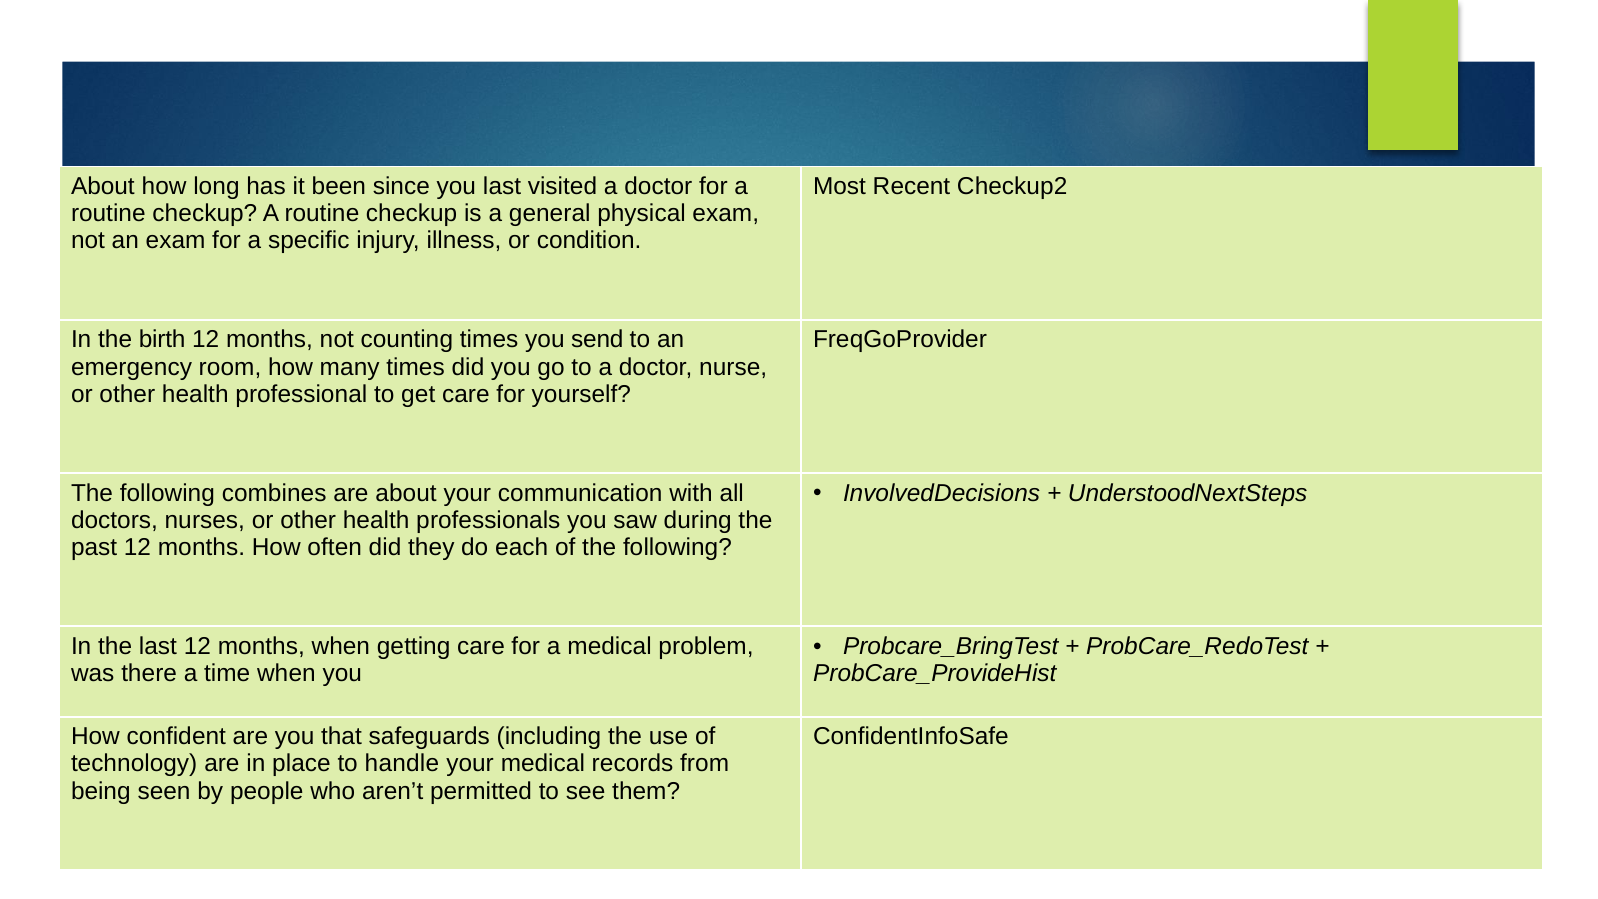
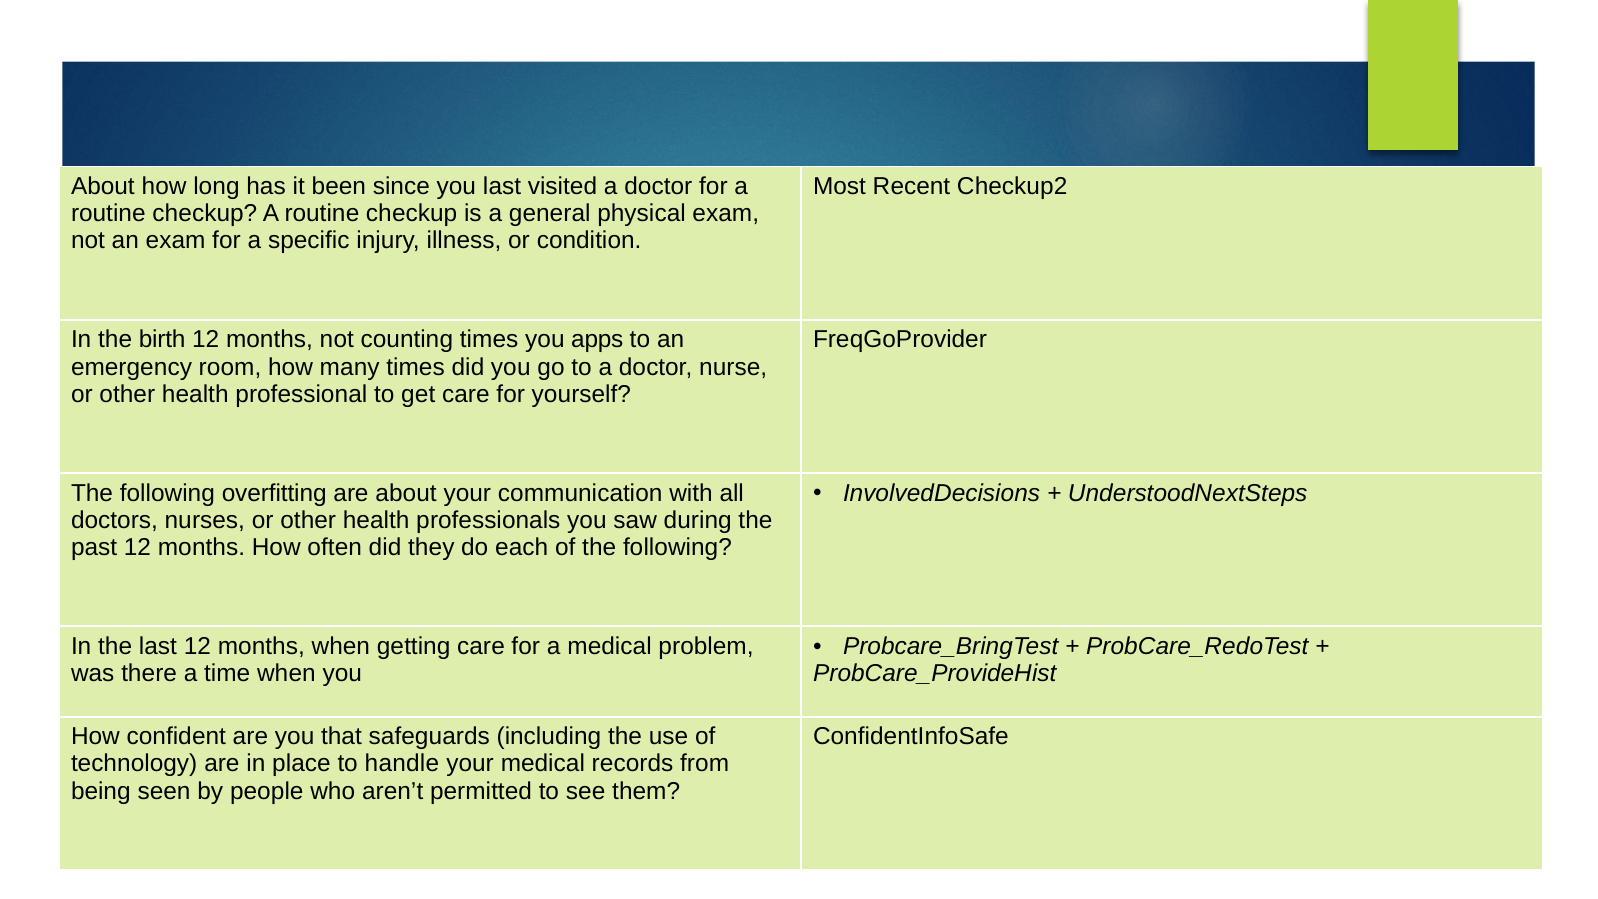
send: send -> apps (597, 340)
combines: combines -> overfitting (274, 493)
